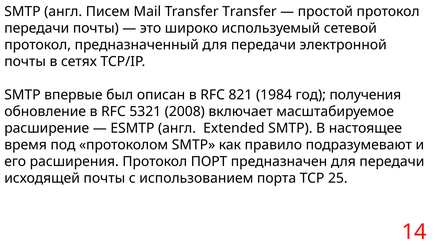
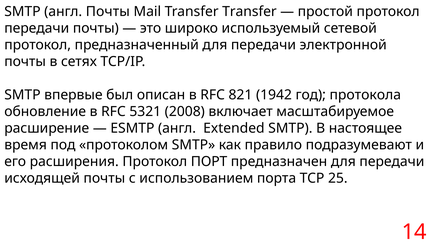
англ Писем: Писем -> Почты (108, 11)
1984: 1984 -> 1942 (274, 95)
получения: получения -> протокола (365, 95)
